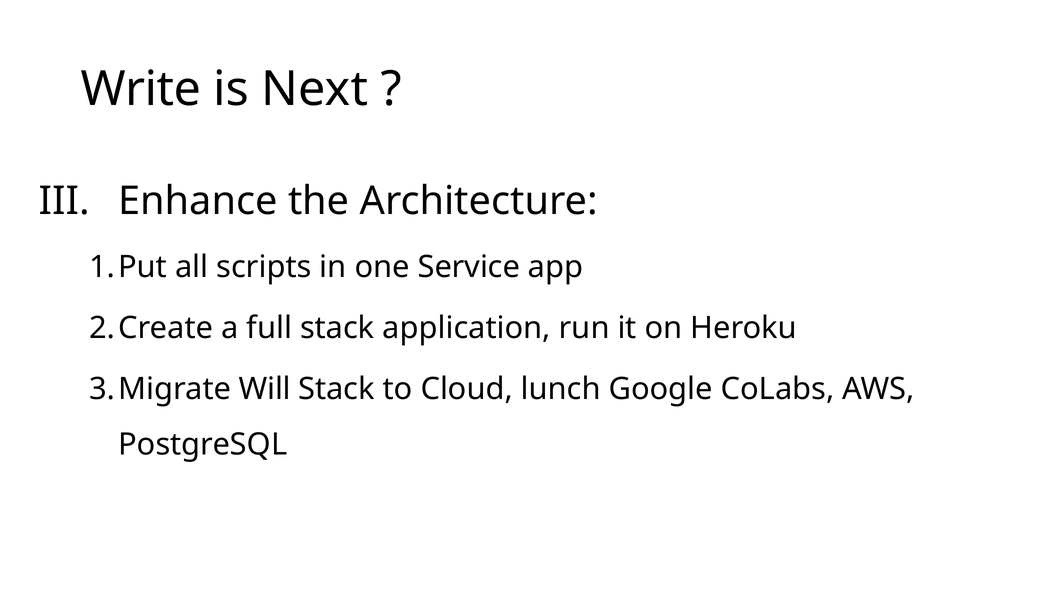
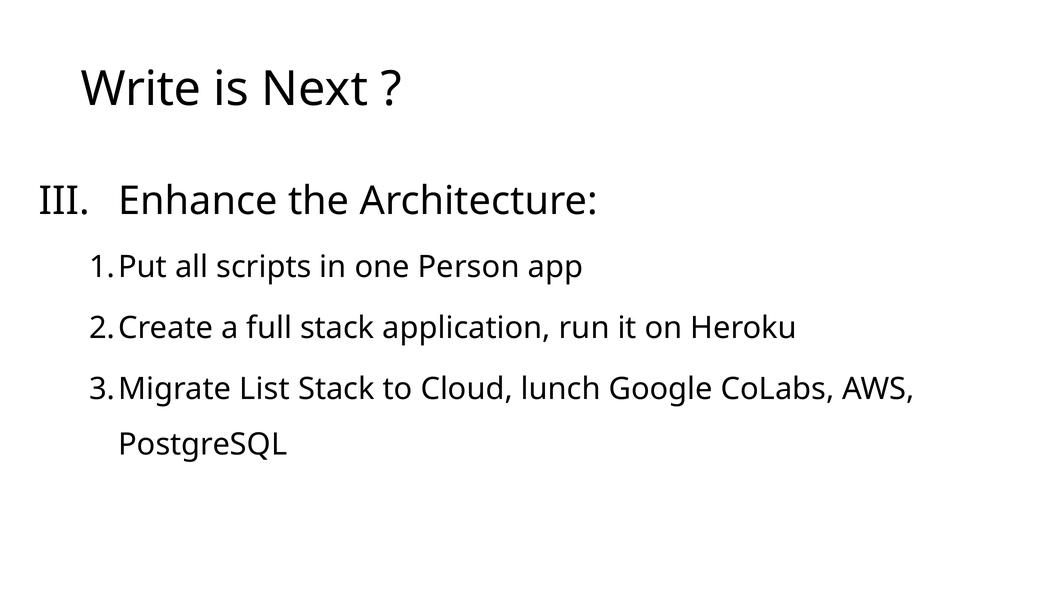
Service: Service -> Person (469, 267)
Will: Will -> List (265, 389)
